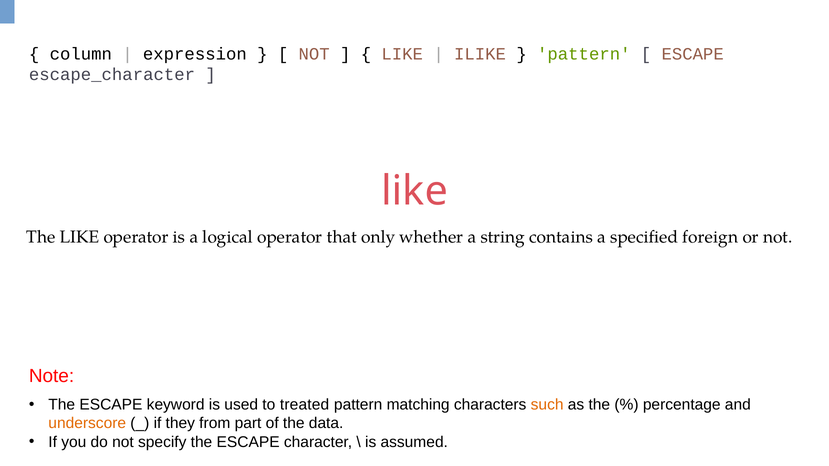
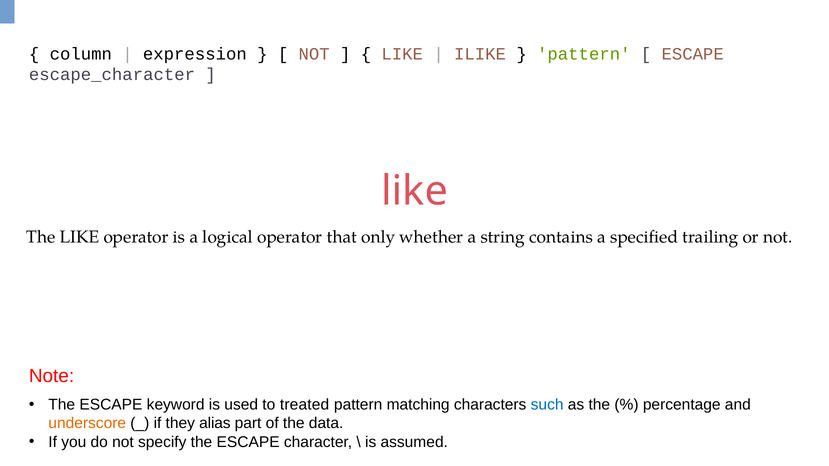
foreign: foreign -> trailing (710, 237)
such colour: orange -> blue (547, 405)
from: from -> alias (215, 424)
